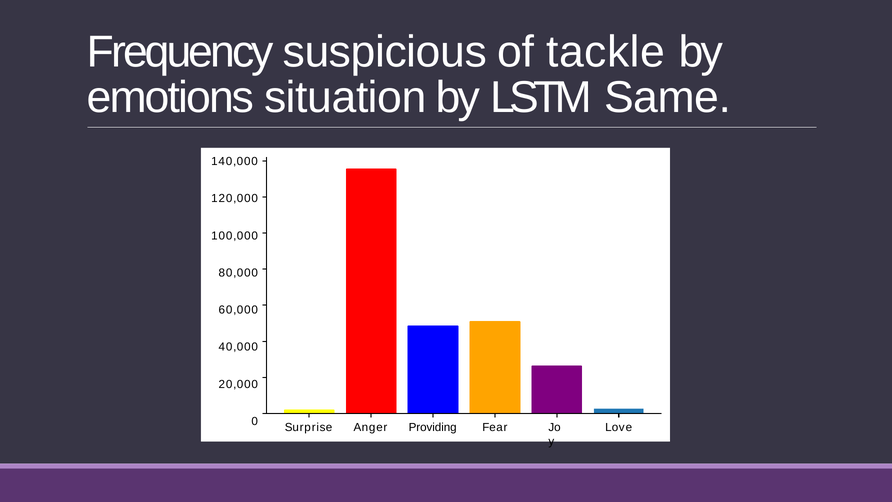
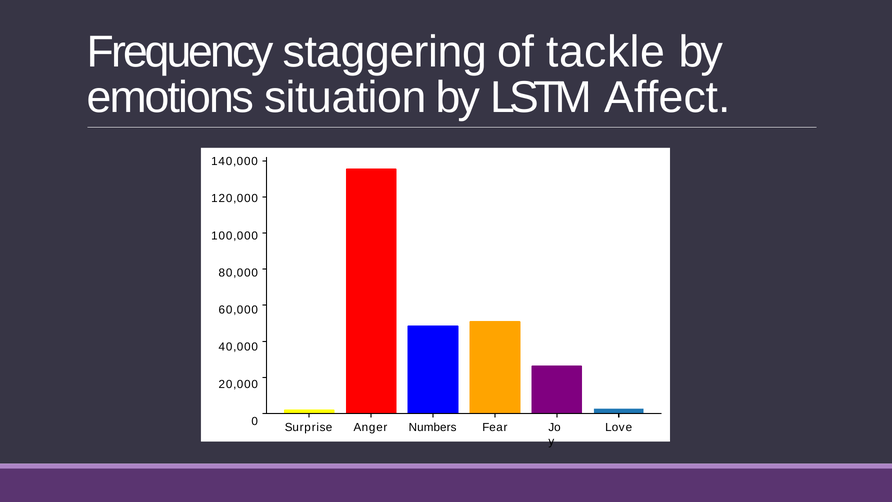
suspicious: suspicious -> staggering (385, 52)
Same: Same -> Affect (667, 98)
Providing: Providing -> Numbers (433, 427)
